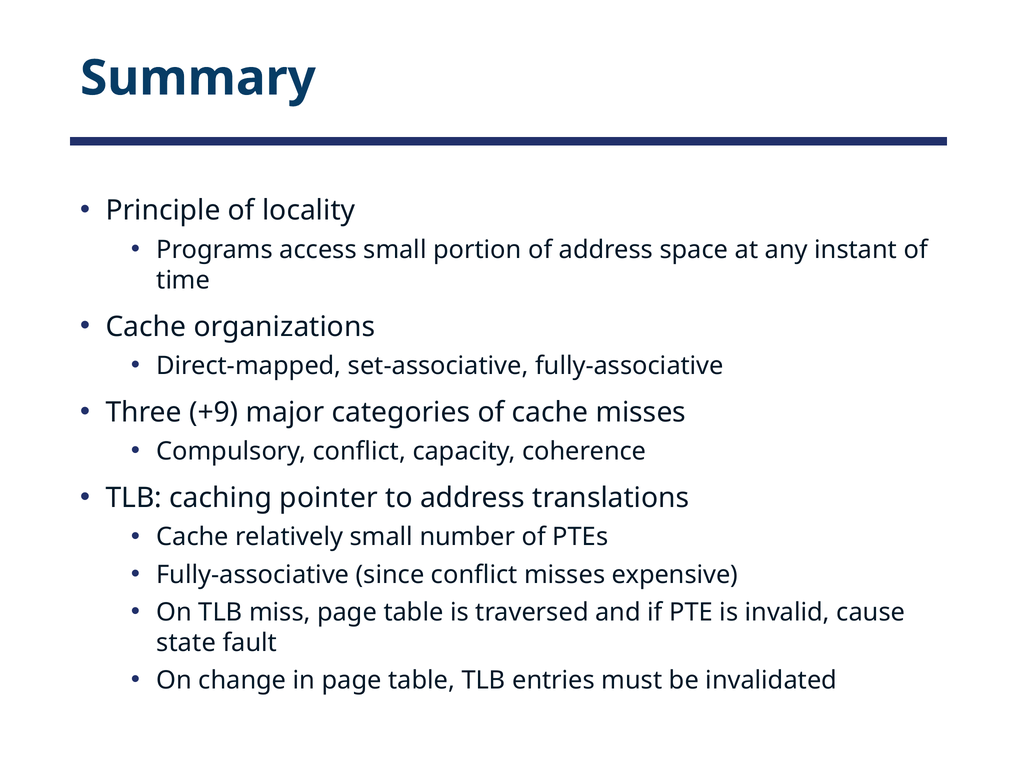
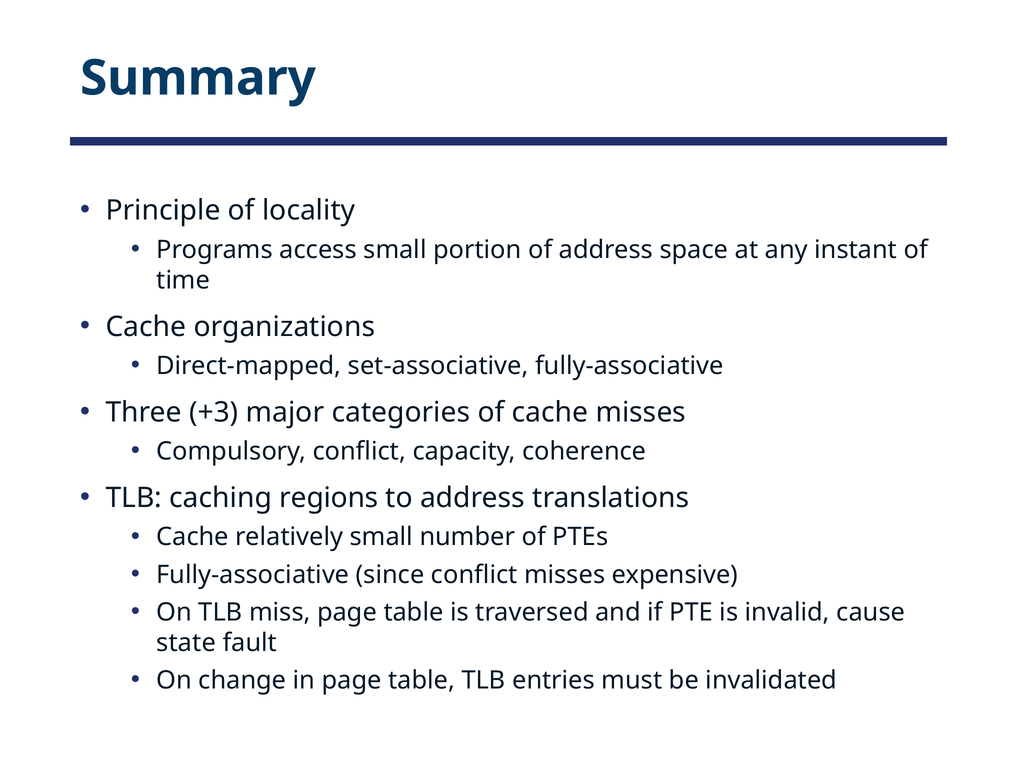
+9: +9 -> +3 (214, 412)
pointer: pointer -> regions (329, 498)
